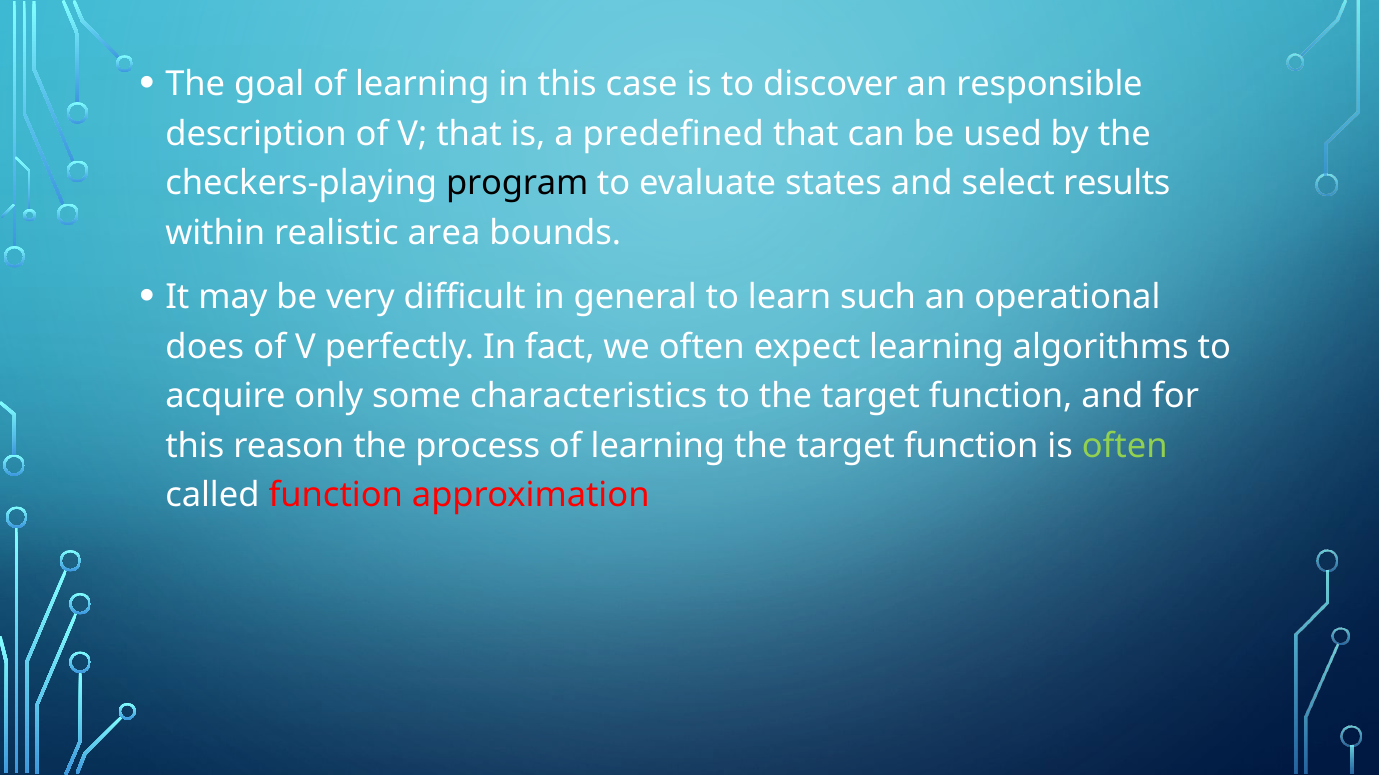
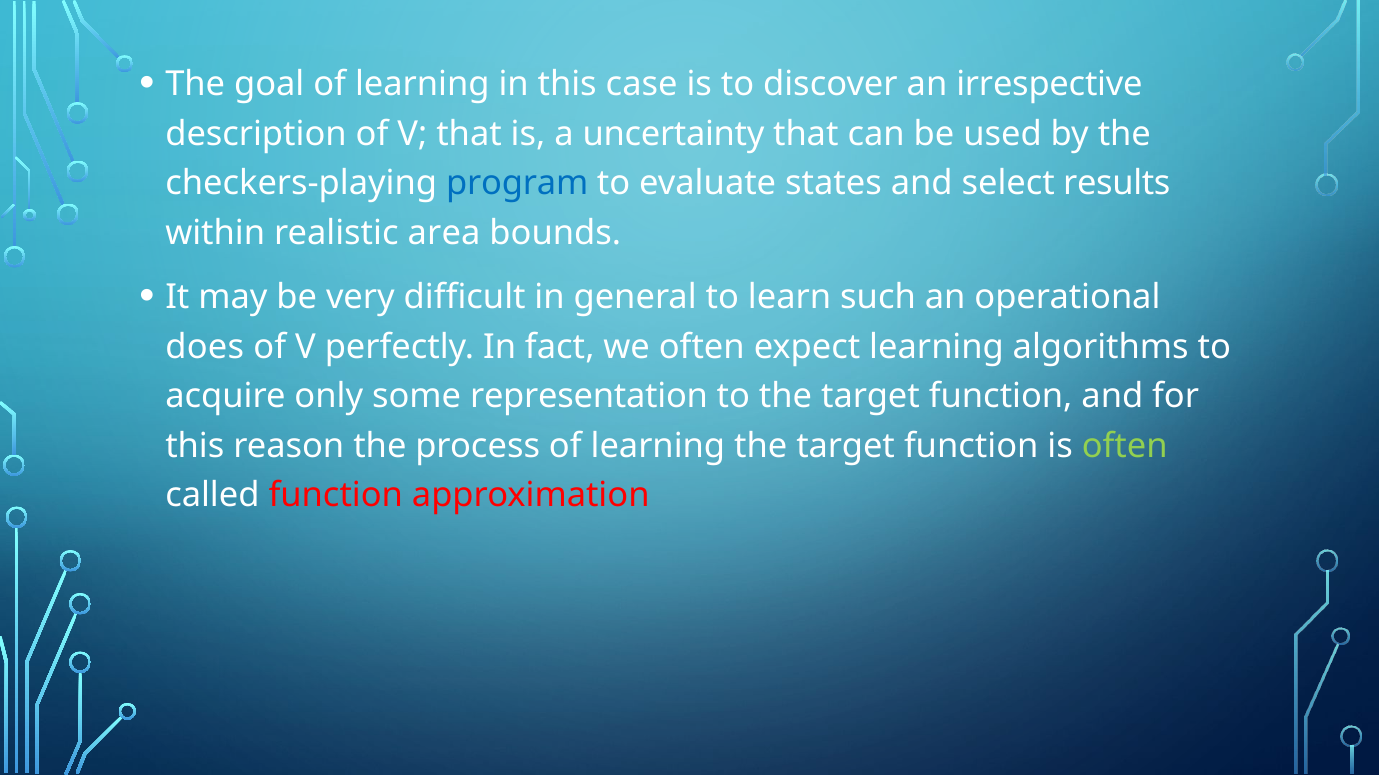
responsible: responsible -> irrespective (1049, 85)
predefined: predefined -> uncertainty (674, 134)
program colour: black -> blue (517, 184)
characteristics: characteristics -> representation (589, 397)
